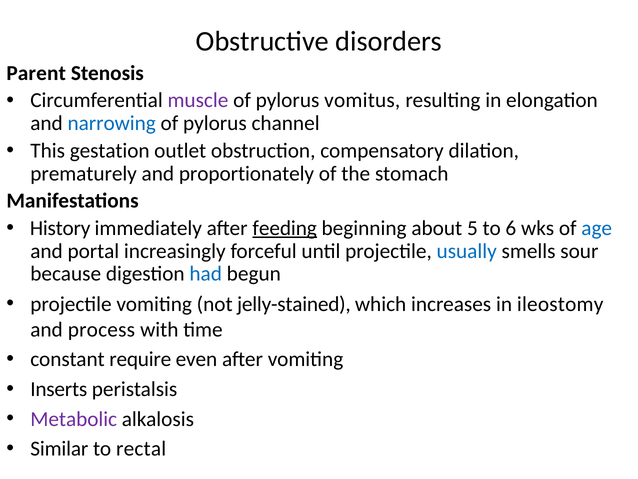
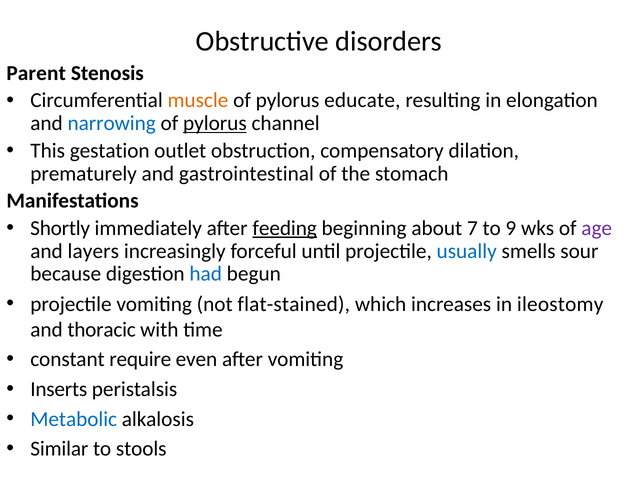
muscle colour: purple -> orange (198, 100)
vomitus: vomitus -> educate (362, 100)
pylorus underline: none -> present (215, 123)
proportionately: proportionately -> gastrointestinal (246, 173)
History: History -> Shortly (60, 228)
5: 5 -> 7 (472, 228)
6: 6 -> 9 (511, 228)
age colour: blue -> purple (597, 228)
portal: portal -> layers (93, 251)
jelly-stained: jelly-stained -> flat-stained (294, 304)
process: process -> thoracic (102, 329)
Metabolic colour: purple -> blue (74, 419)
rectal: rectal -> stools (141, 448)
